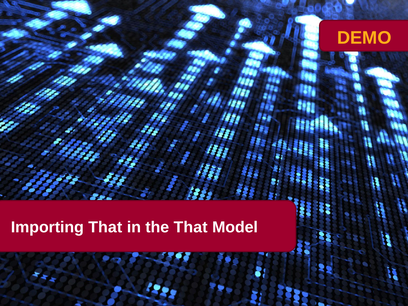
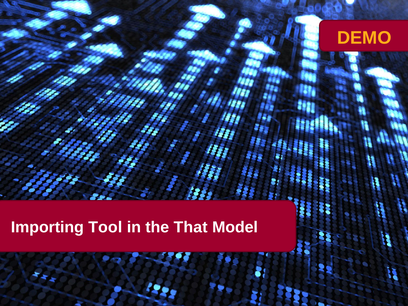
Importing That: That -> Tool (105, 227)
